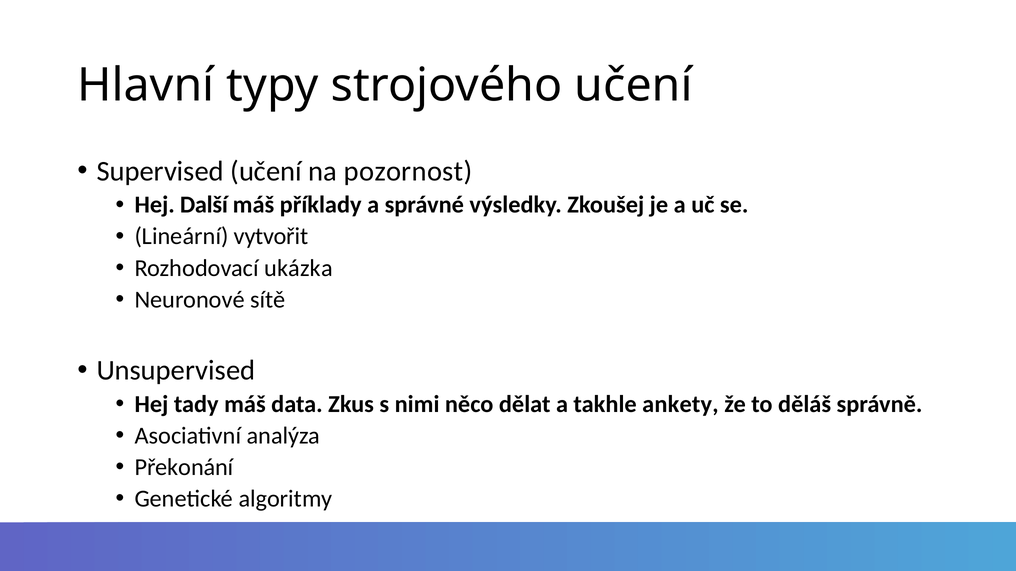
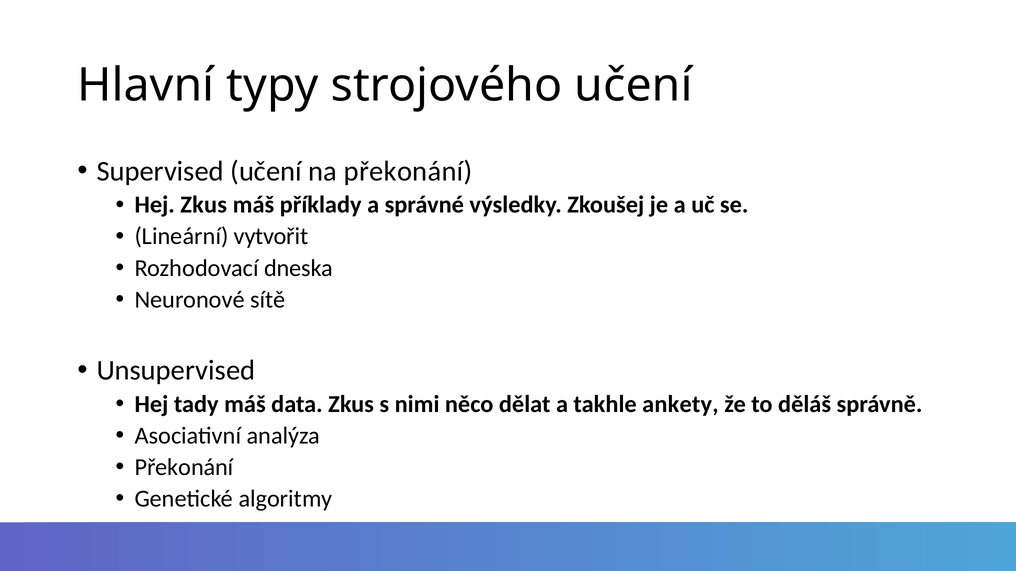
na pozornost: pozornost -> překonání (408, 171)
Hej Další: Další -> Zkus (204, 205)
ukázka: ukázka -> dneska (299, 268)
